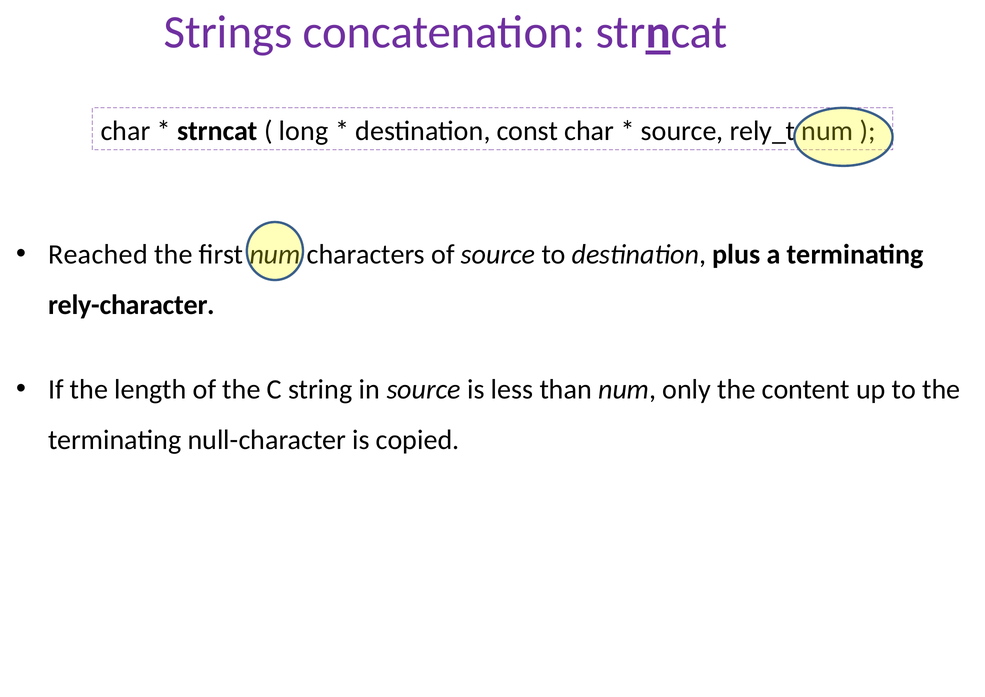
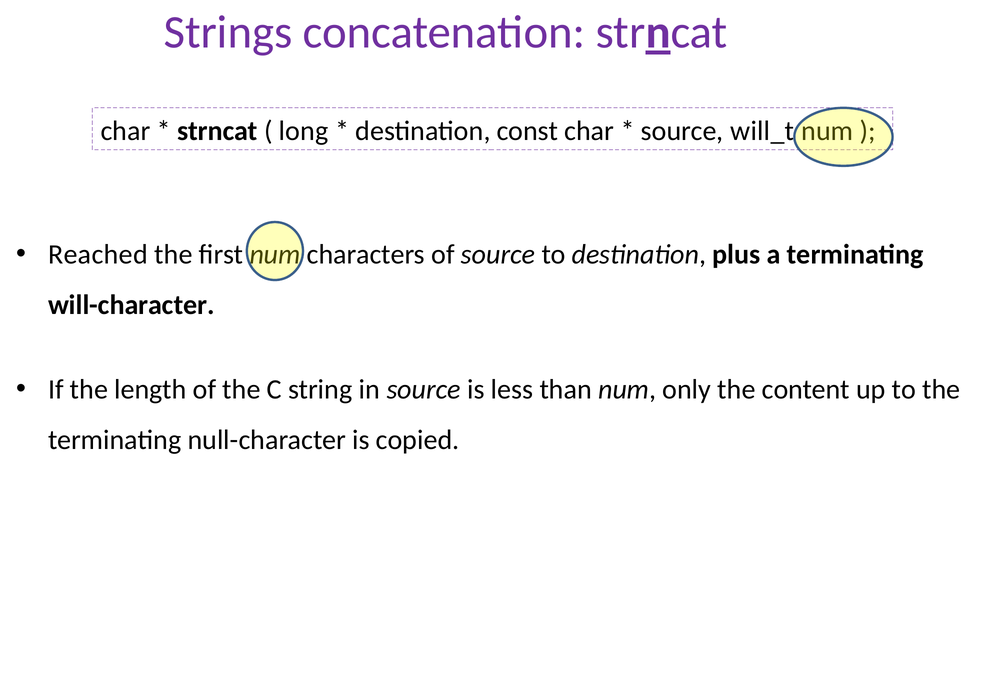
rely_t: rely_t -> will_t (762, 131)
rely-character: rely-character -> will-character (131, 305)
